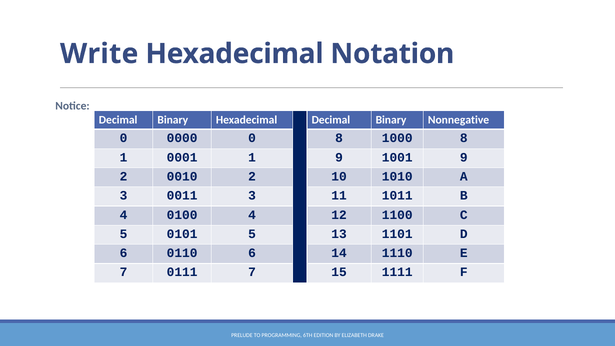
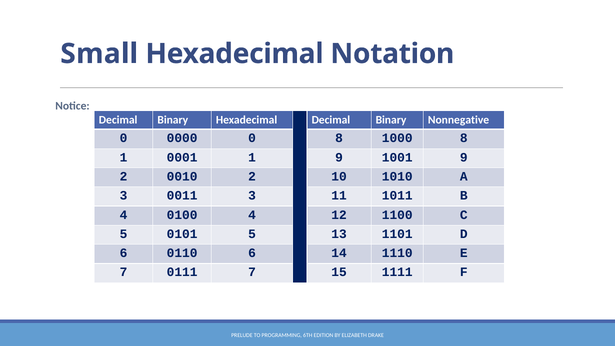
Write: Write -> Small (99, 54)
